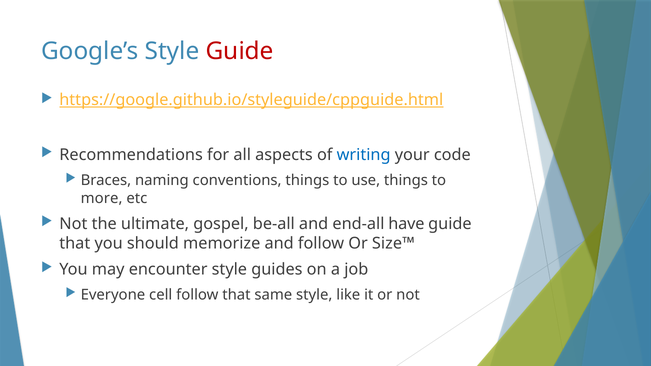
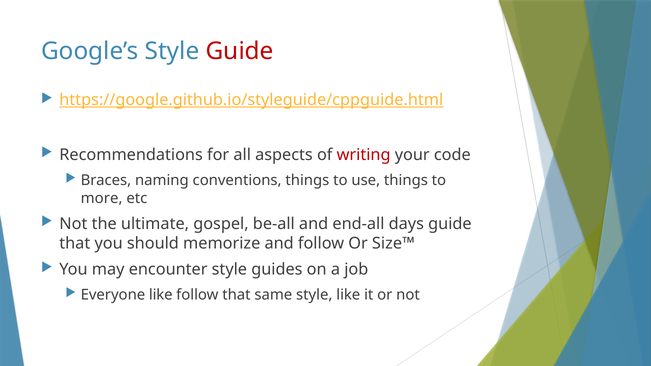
writing colour: blue -> red (364, 155)
have: have -> days (406, 224)
Everyone cell: cell -> like (161, 295)
